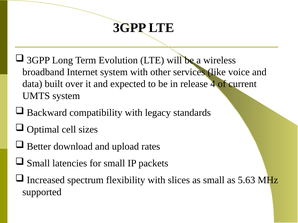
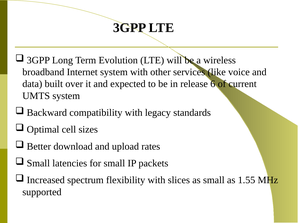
4: 4 -> 6 (213, 84)
5.63: 5.63 -> 1.55 (246, 180)
